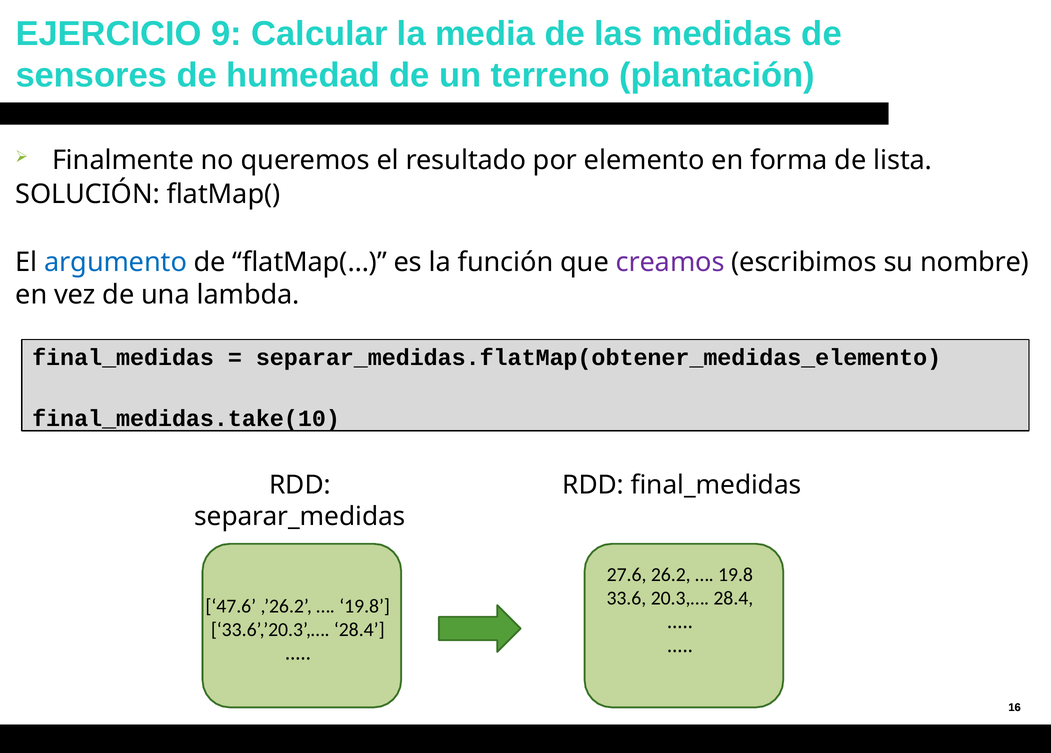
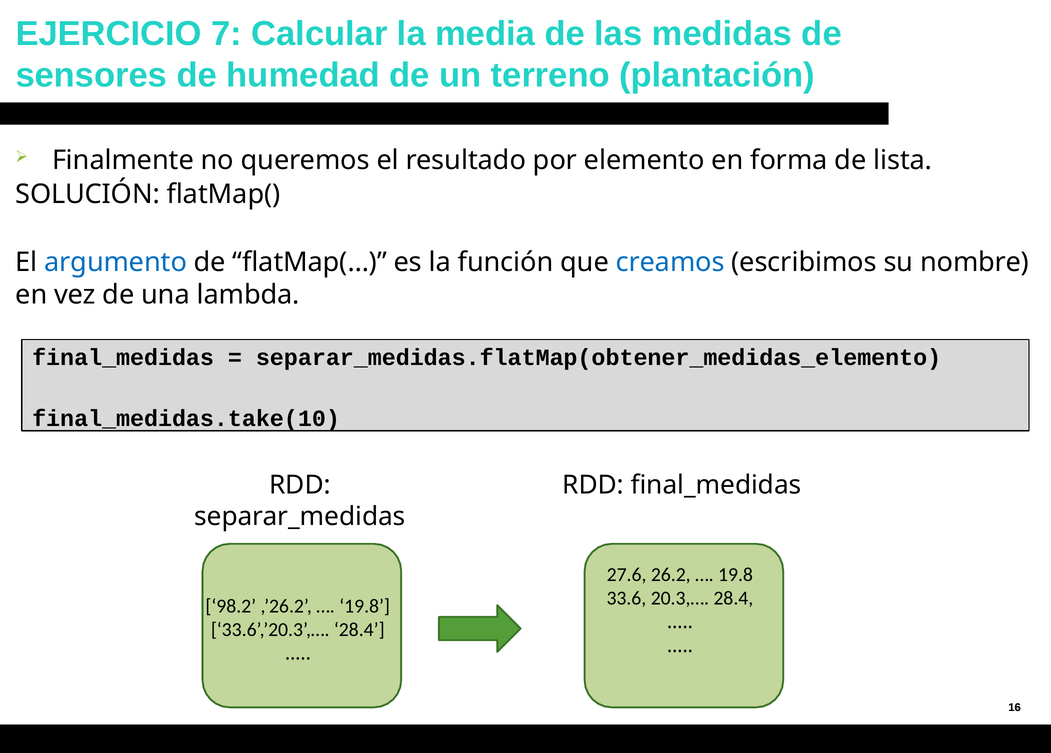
9: 9 -> 7 (226, 34)
creamos colour: purple -> blue (670, 262)
47.6: 47.6 -> 98.2 (231, 606)
